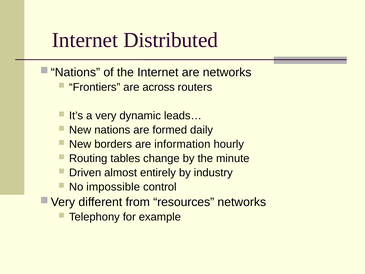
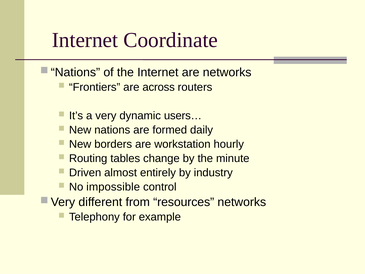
Distributed: Distributed -> Coordinate (171, 40)
leads…: leads… -> users… (183, 116)
information: information -> workstation (182, 144)
